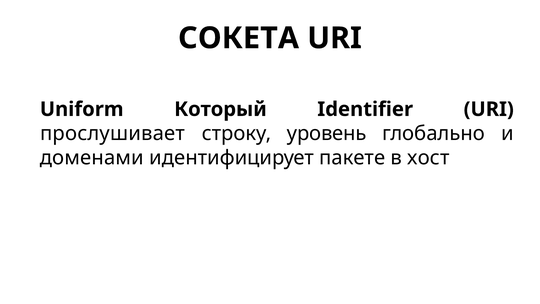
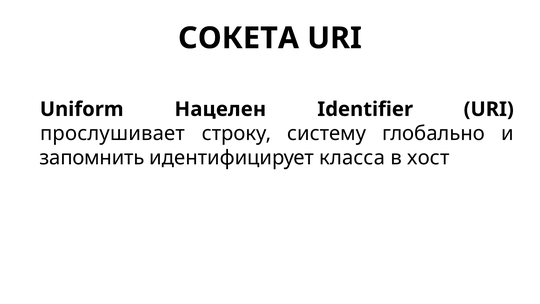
Который: Который -> Нацелен (220, 109)
уровень: уровень -> систему (327, 133)
доменами: доменами -> запомнить (92, 158)
пакете: пакете -> класса (352, 158)
